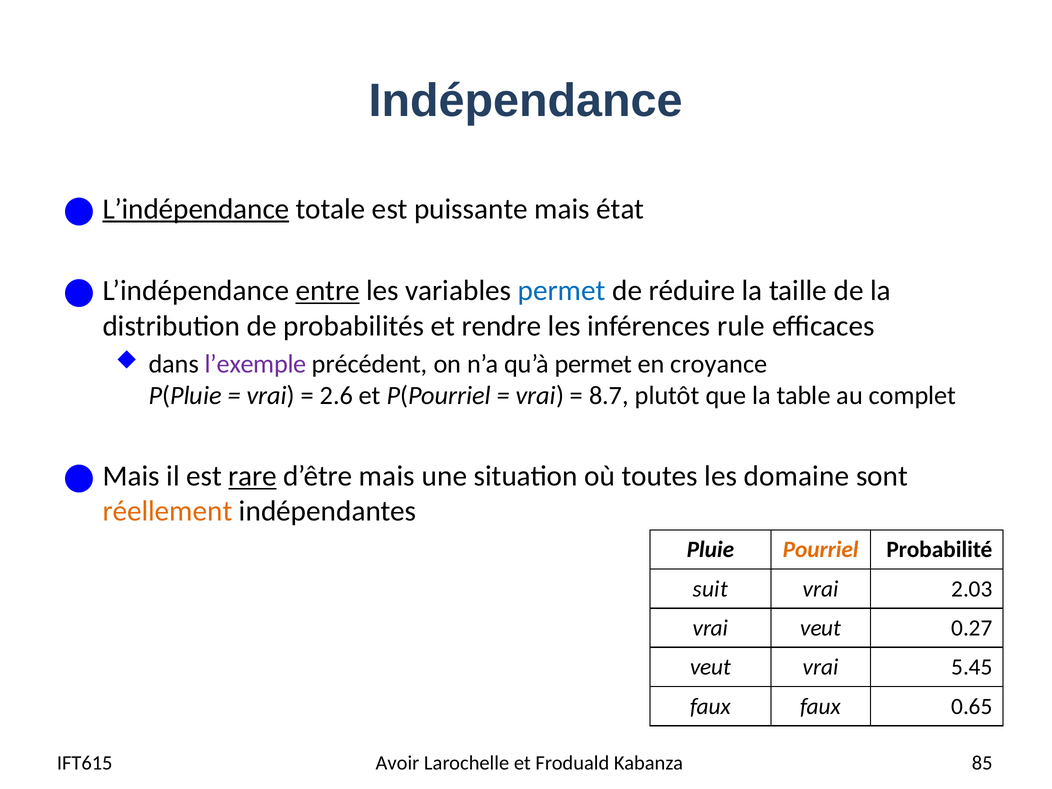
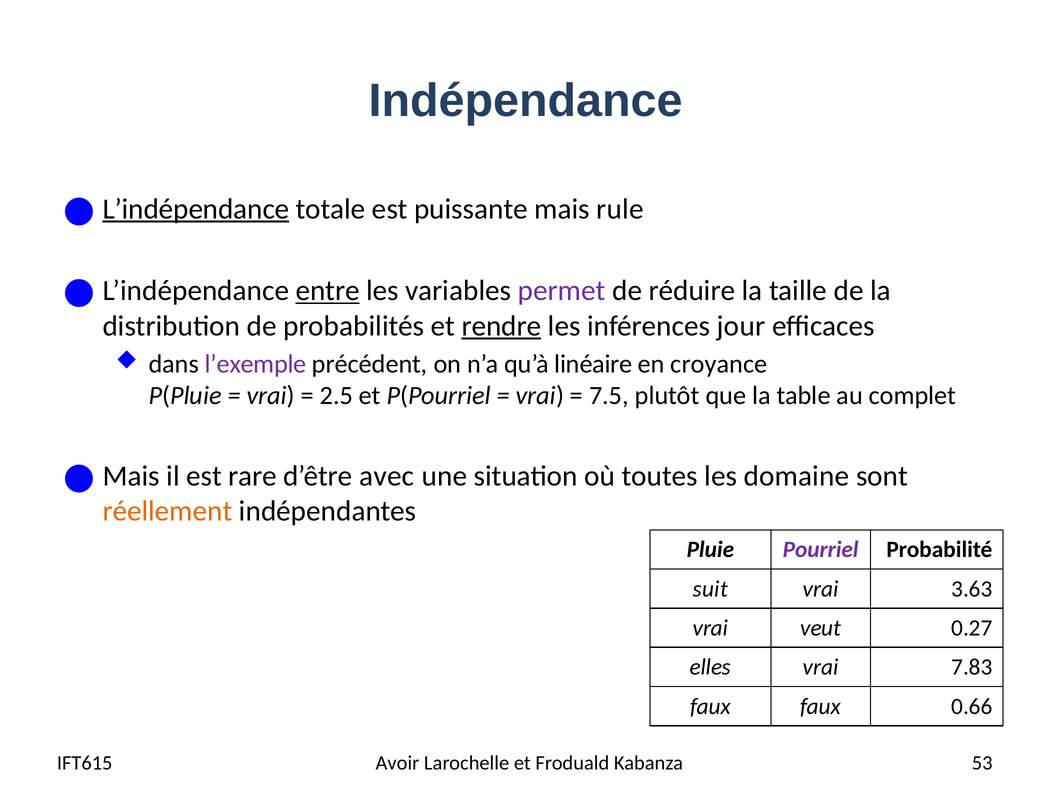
état: état -> rule (620, 209)
permet colour: blue -> purple (562, 291)
rendre underline: none -> present (502, 326)
rule: rule -> jour (741, 326)
qu’à permet: permet -> linéaire (593, 364)
2.6: 2.6 -> 2.5 (336, 396)
8.7: 8.7 -> 7.5 (609, 396)
rare underline: present -> none (253, 476)
d’être mais: mais -> avec (387, 476)
Pourriel colour: orange -> purple (821, 550)
2.03: 2.03 -> 3.63 (972, 589)
veut: veut -> elles (710, 667)
5.45: 5.45 -> 7.83 (972, 667)
0.65: 0.65 -> 0.66 (972, 706)
85: 85 -> 53 (982, 763)
